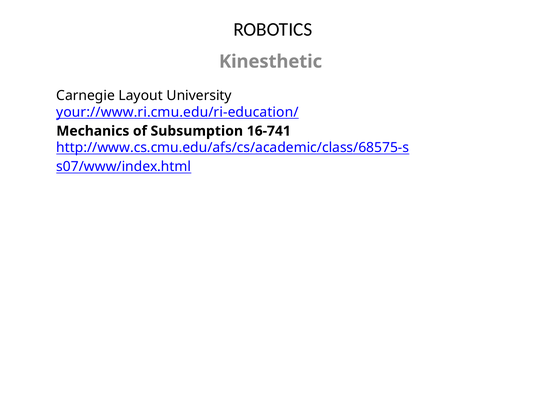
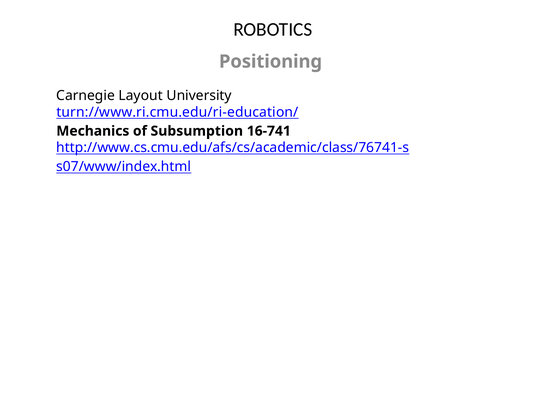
Kinesthetic: Kinesthetic -> Positioning (271, 61)
your://www.ri.cmu.edu/ri-education/: your://www.ri.cmu.edu/ri-education/ -> turn://www.ri.cmu.edu/ri-education/ (177, 112)
http://www.cs.cmu.edu/afs/cs/academic/class/68575-s: http://www.cs.cmu.edu/afs/cs/academic/class/68575-s -> http://www.cs.cmu.edu/afs/cs/academic/class/76741-s (233, 147)
